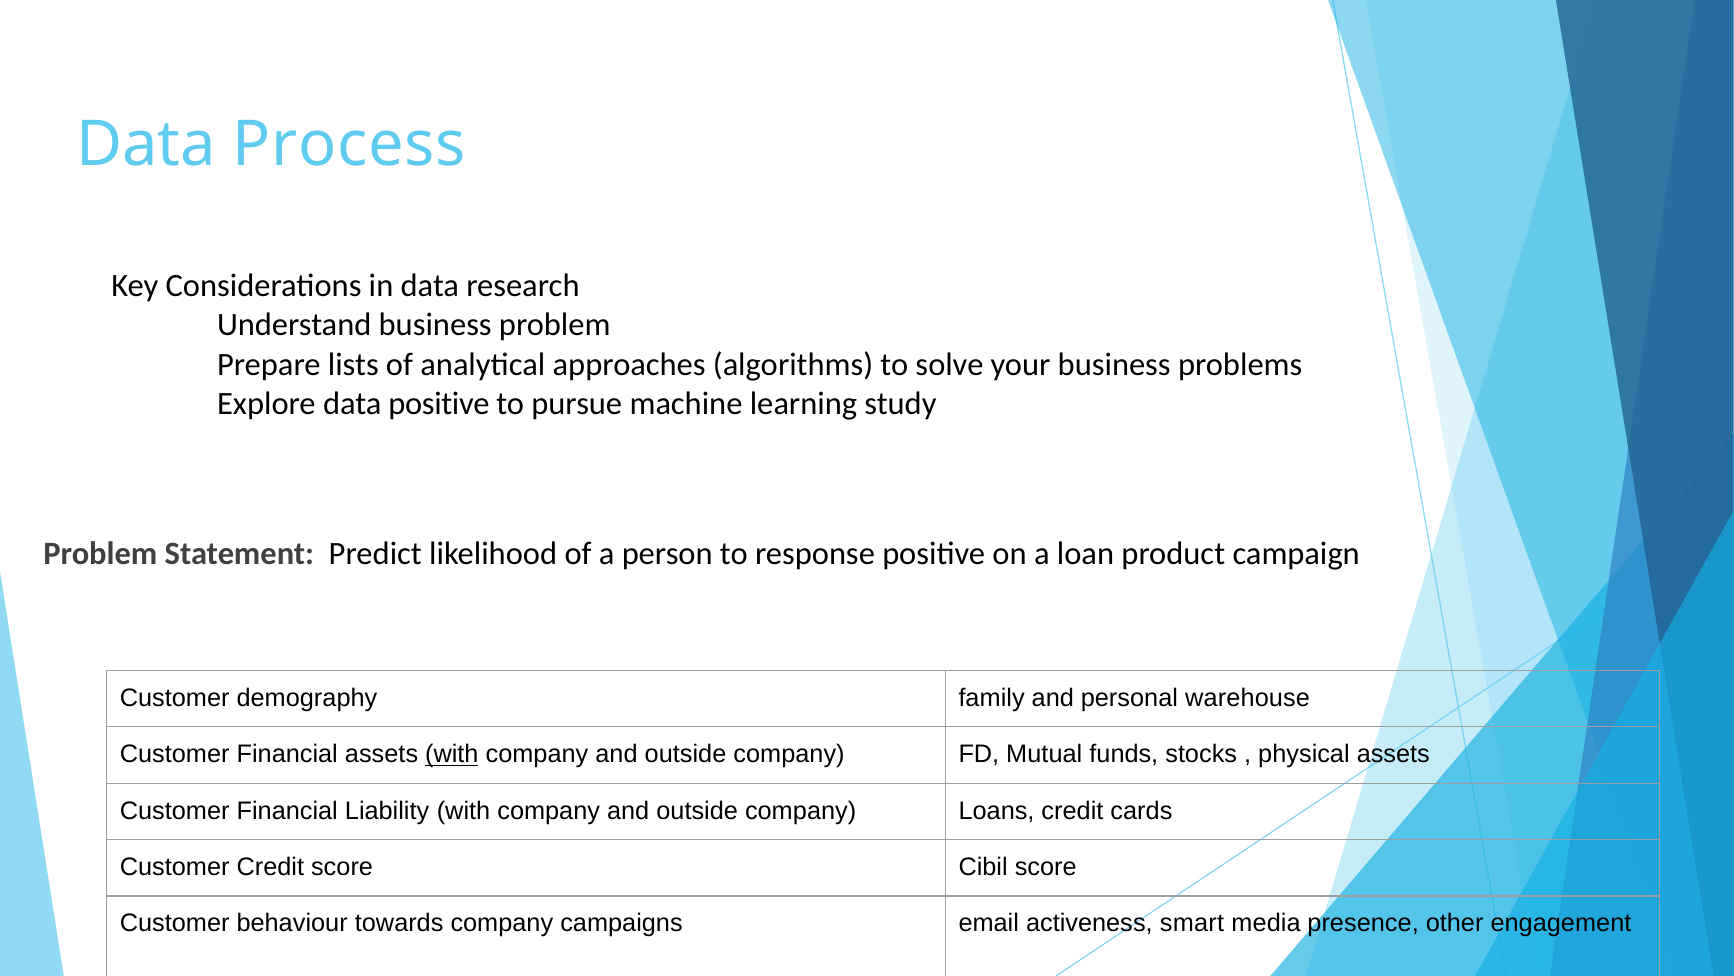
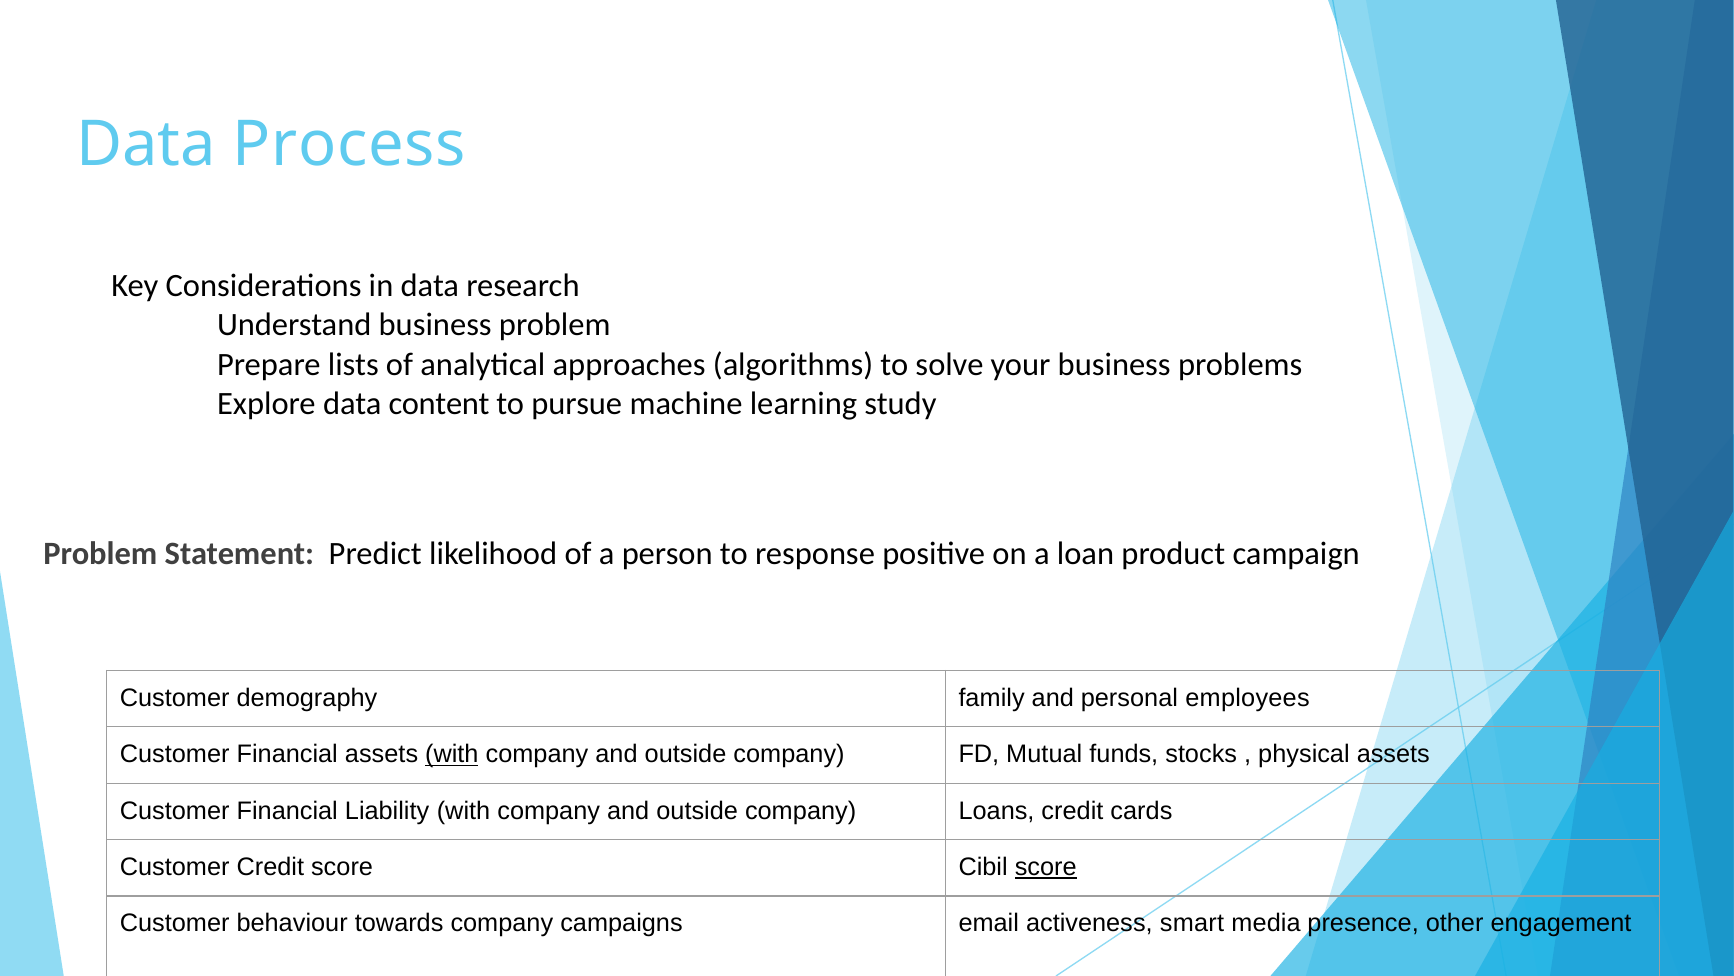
data positive: positive -> content (439, 403)
warehouse: warehouse -> employees (1248, 698)
score underline: none -> present (1046, 867)
